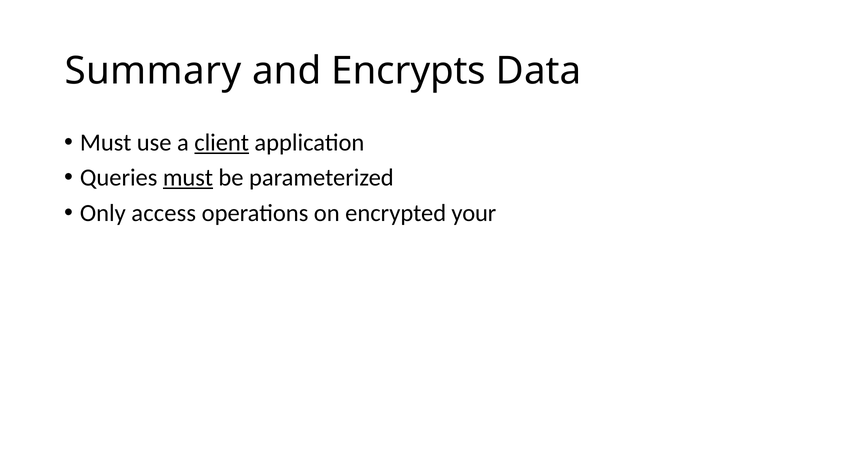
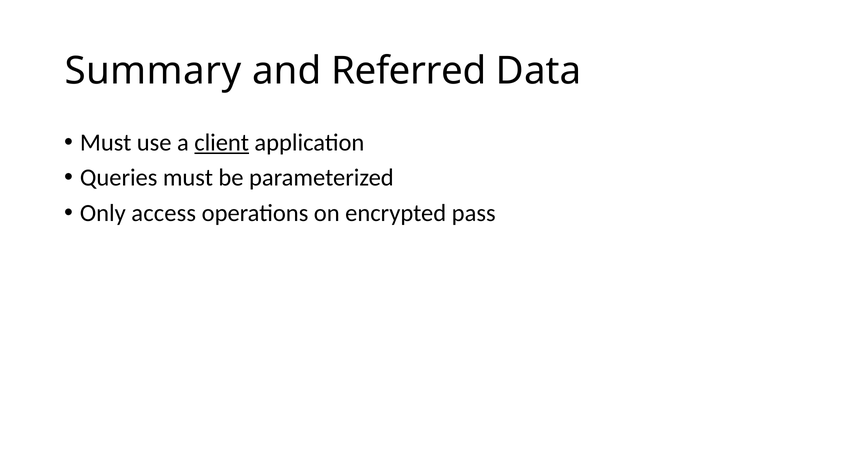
Encrypts: Encrypts -> Referred (409, 71)
must underline: present -> none (188, 178)
your: your -> pass (474, 213)
